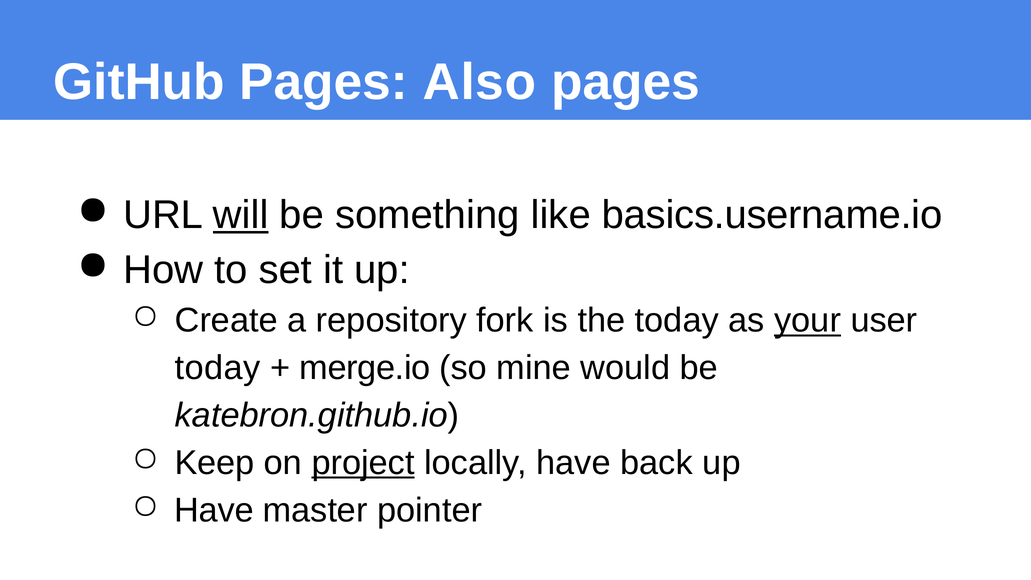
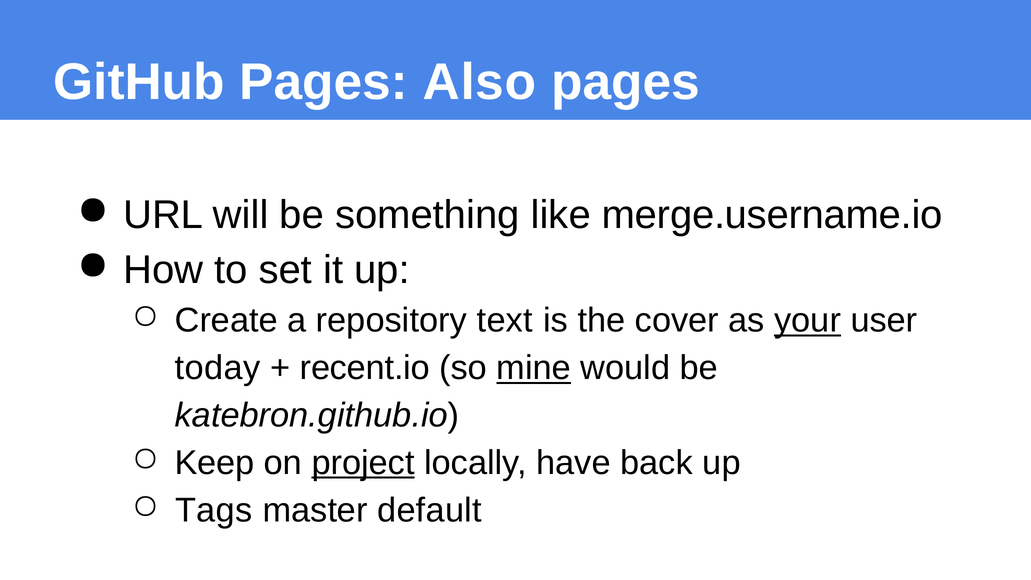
will underline: present -> none (241, 215)
basics.username.io: basics.username.io -> merge.username.io (772, 215)
fork: fork -> text (505, 321)
the today: today -> cover (677, 321)
merge.io: merge.io -> recent.io (365, 368)
mine underline: none -> present (534, 368)
Have: Have -> Tags (214, 510)
pointer: pointer -> default (430, 510)
